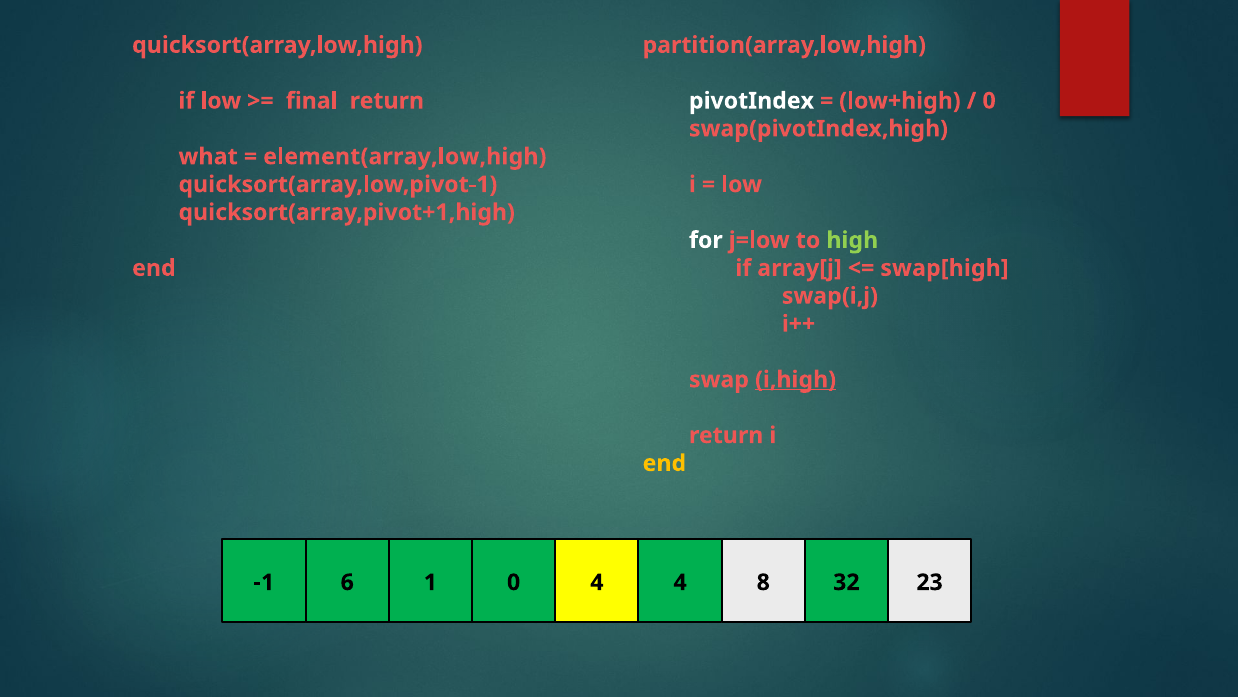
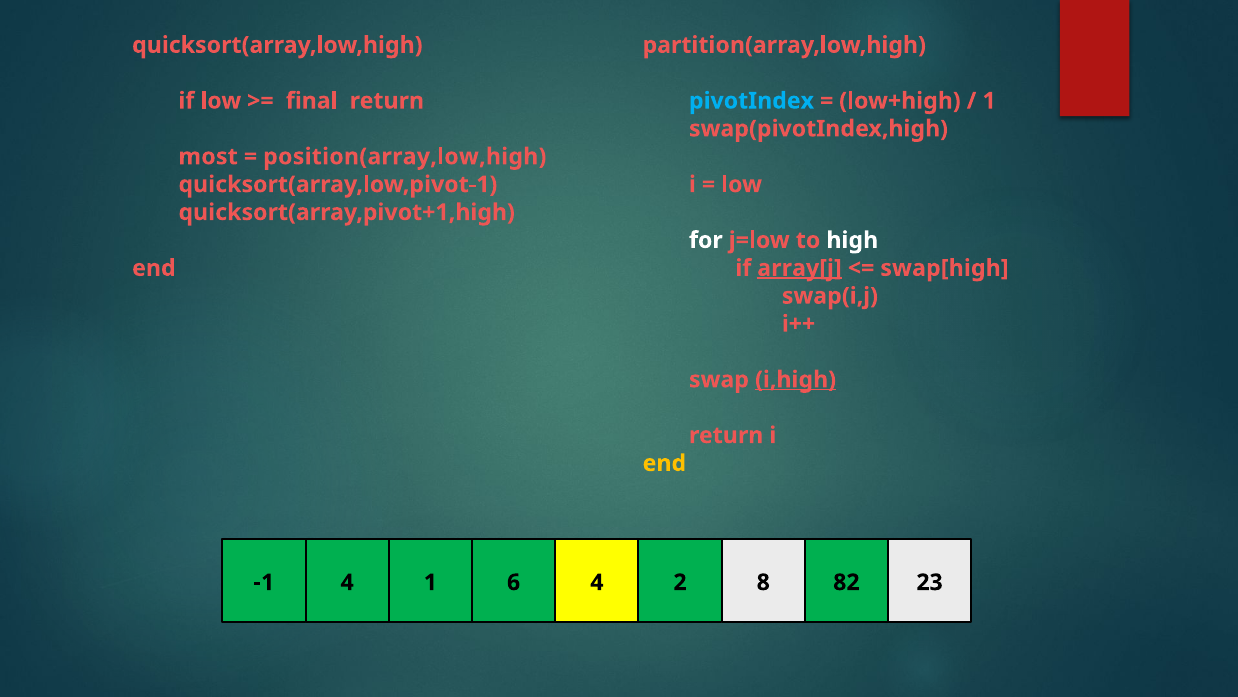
pivotIndex colour: white -> light blue (751, 101)
0: 0 -> 1 (989, 101)
what: what -> most (208, 156)
element(array,low,high: element(array,low,high -> position(array,low,high (405, 156)
high colour: light green -> white (852, 240)
array[j underline: none -> present (799, 268)
-1 6: 6 -> 4 (347, 582)
1 0: 0 -> 6 (514, 582)
4 4: 4 -> 2 (680, 582)
32: 32 -> 82 (846, 582)
